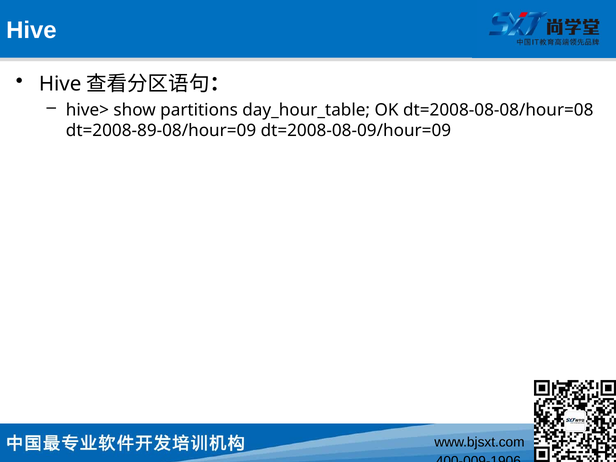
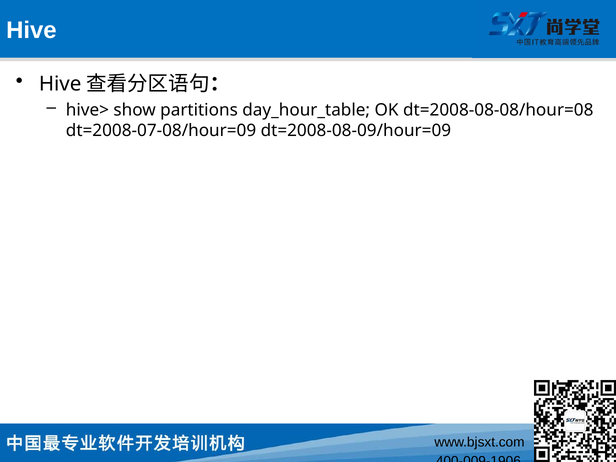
dt=2008-89-08/hour=09: dt=2008-89-08/hour=09 -> dt=2008-07-08/hour=09 (161, 131)
